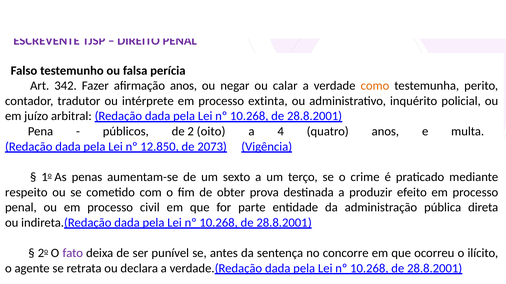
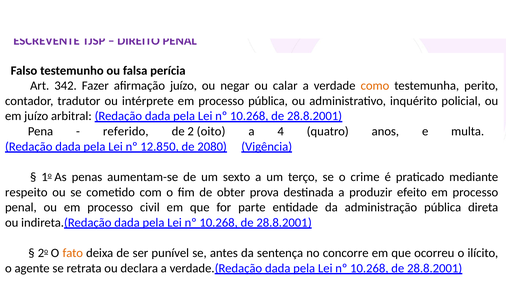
afirmação anos: anos -> juízo (184, 86)
processo extinta: extinta -> pública (268, 101)
públicos: públicos -> referido (126, 132)
2073: 2073 -> 2080 (212, 147)
fato colour: purple -> orange (73, 254)
